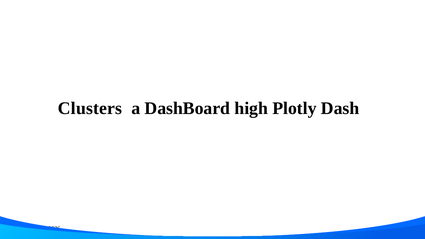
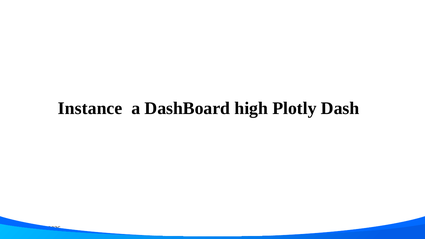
Clusters: Clusters -> Instance (90, 108)
